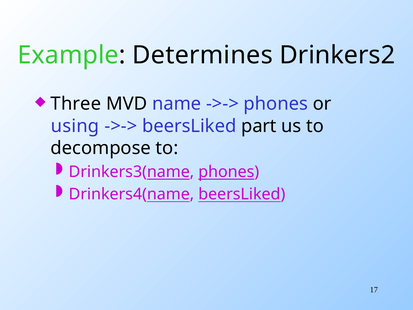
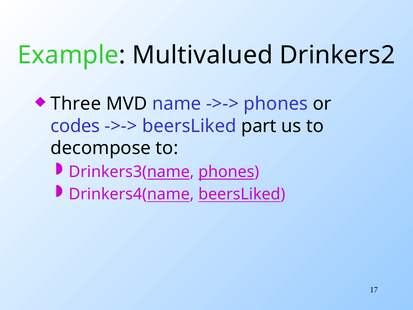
Determines: Determines -> Multivalued (203, 55)
using: using -> codes (75, 126)
